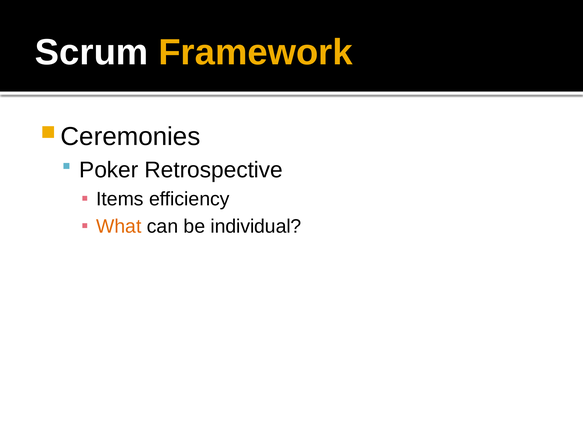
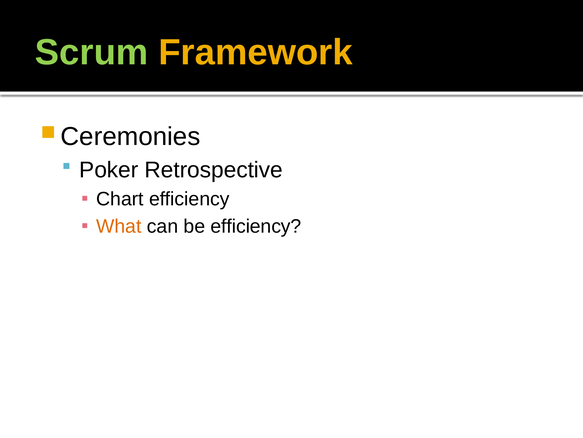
Scrum colour: white -> light green (92, 52)
Items: Items -> Chart (120, 199)
be individual: individual -> efficiency (256, 226)
